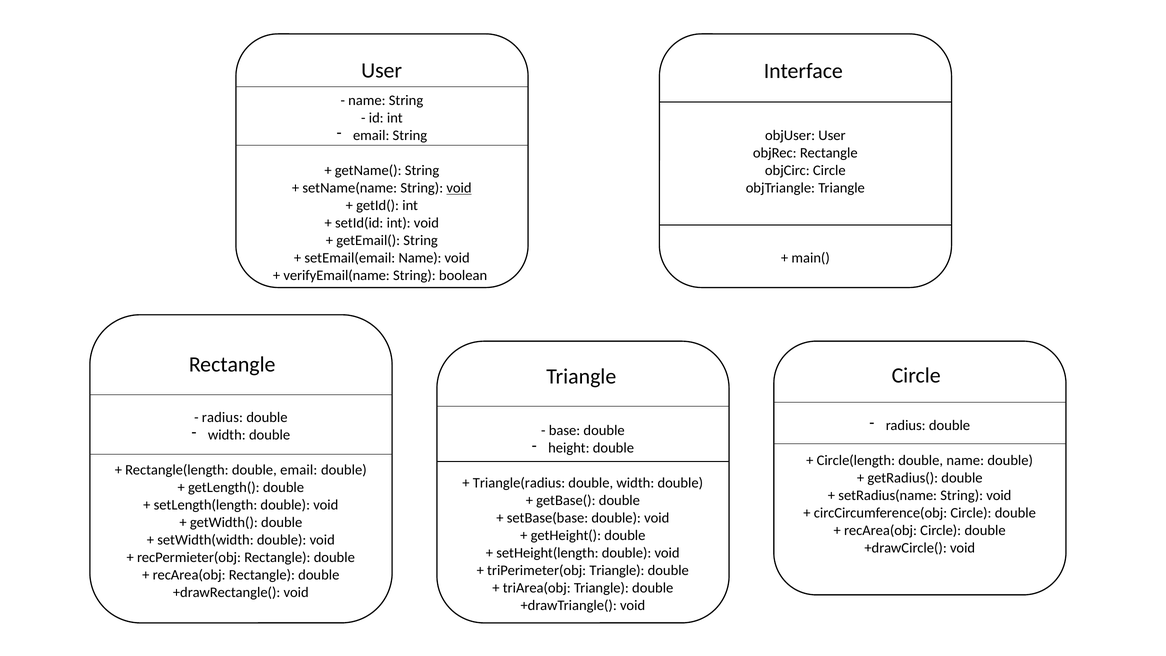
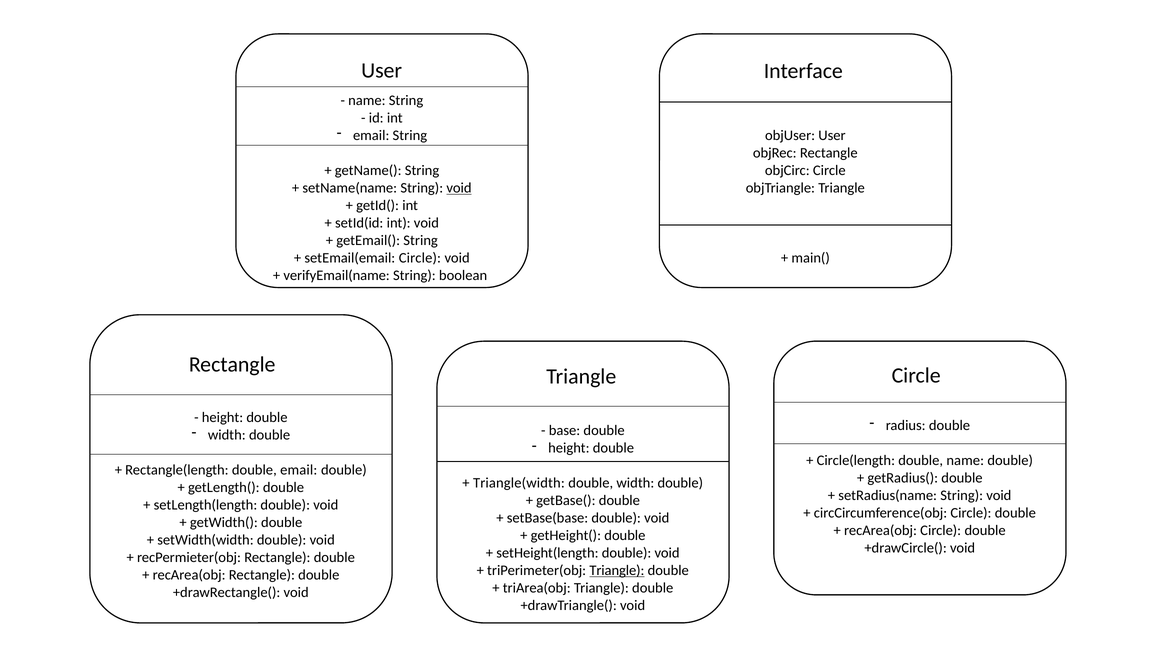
setEmail(email Name: Name -> Circle (420, 258)
radius: radius -> height (223, 417)
Triangle(radius: Triangle(radius -> Triangle(width (519, 483)
Triangle underline: none -> present (617, 570)
